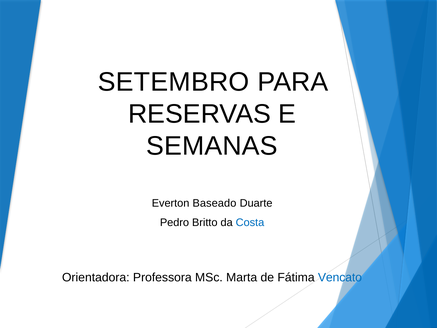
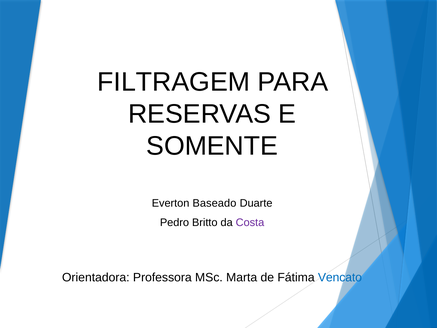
SETEMBRO: SETEMBRO -> FILTRAGEM (174, 82)
SEMANAS: SEMANAS -> SOMENTE (212, 146)
Costa colour: blue -> purple (250, 222)
